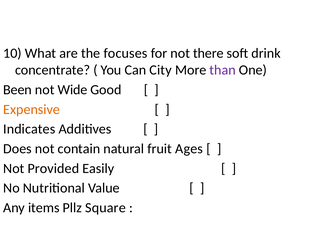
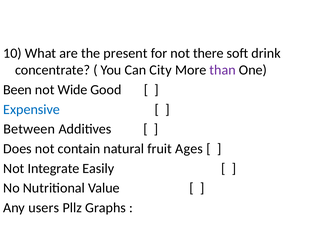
focuses: focuses -> present (126, 53)
Expensive colour: orange -> blue (32, 110)
Indicates: Indicates -> Between (29, 129)
Provided: Provided -> Integrate (53, 169)
items: items -> users (44, 208)
Square: Square -> Graphs (106, 208)
